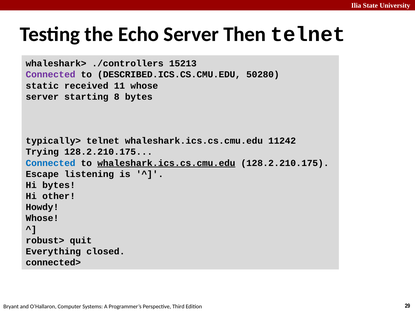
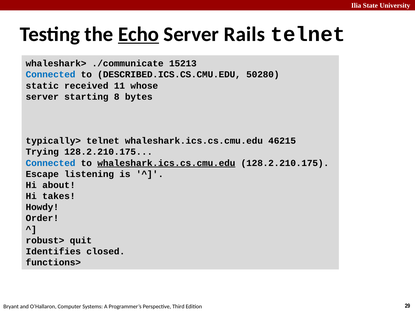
Echo underline: none -> present (139, 34)
Then: Then -> Rails (244, 34)
./controllers: ./controllers -> ./communicate (128, 64)
Connected colour: purple -> blue (51, 75)
11242: 11242 -> 46215 (282, 141)
Hi bytes: bytes -> about (59, 185)
other: other -> takes (59, 196)
Whose: Whose -> Order (42, 218)
Everything: Everything -> Identifies (53, 252)
connected>: connected> -> functions> (53, 263)
